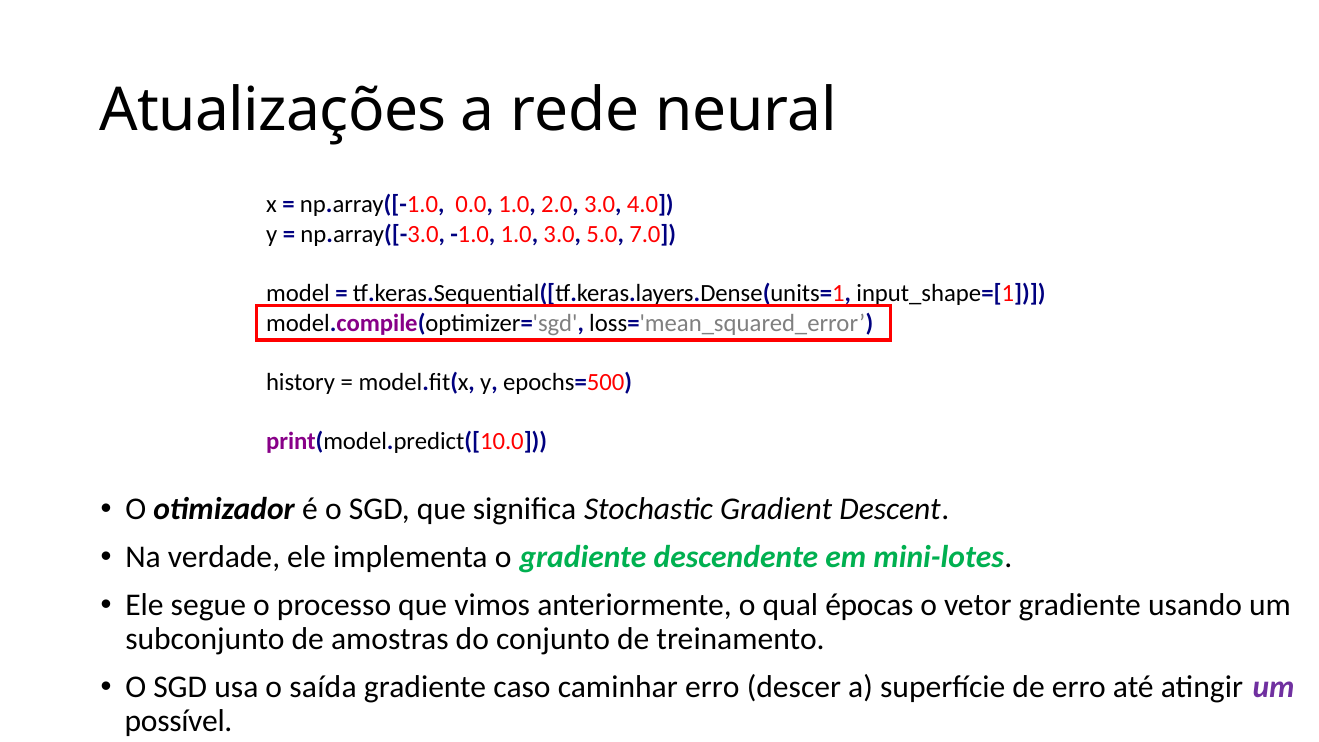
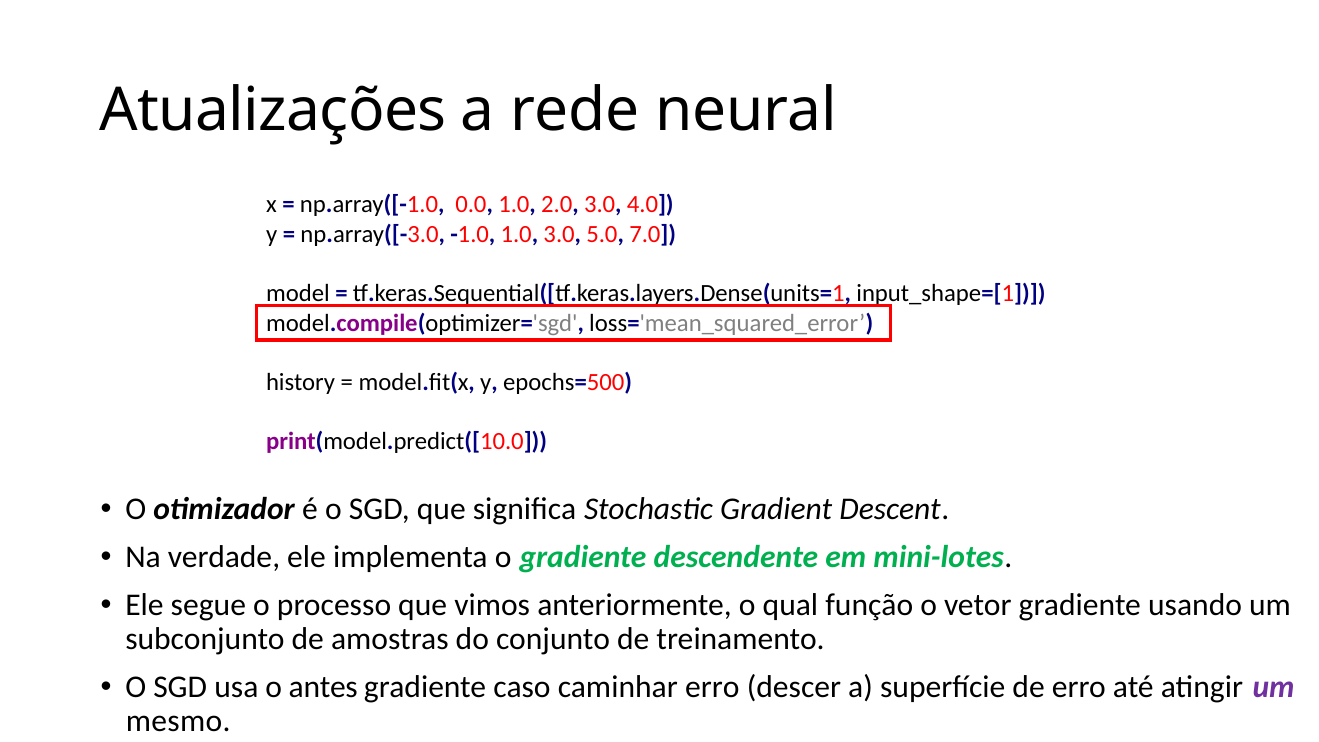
épocas: épocas -> função (869, 605)
saída: saída -> antes (323, 687)
possível: possível -> mesmo (178, 721)
